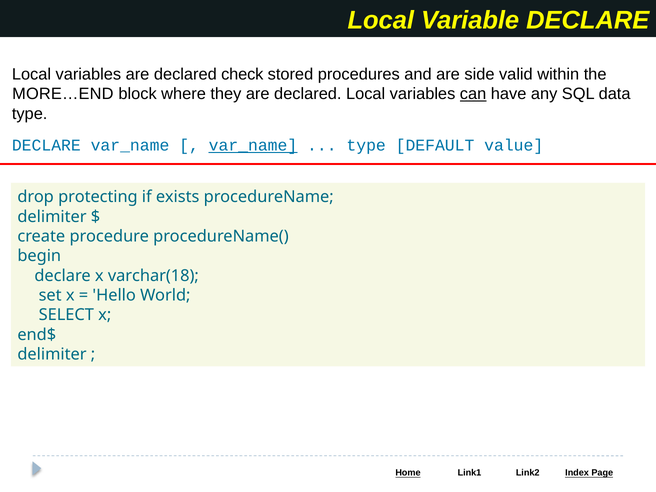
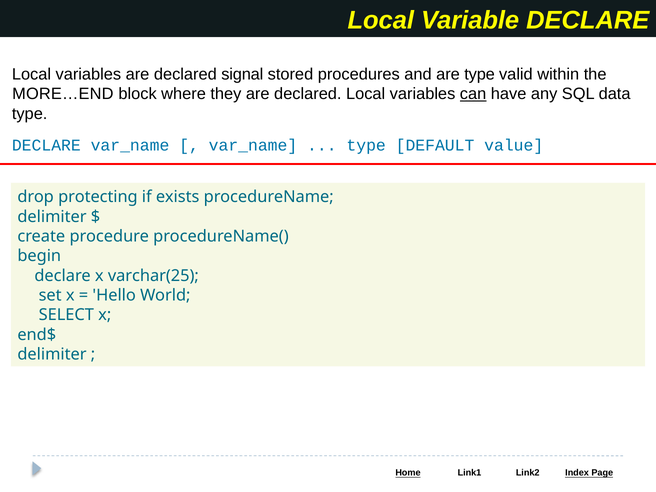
check: check -> signal (242, 74)
are side: side -> type (480, 74)
var_name underline: present -> none (253, 145)
varchar(18: varchar(18 -> varchar(25 (153, 276)
